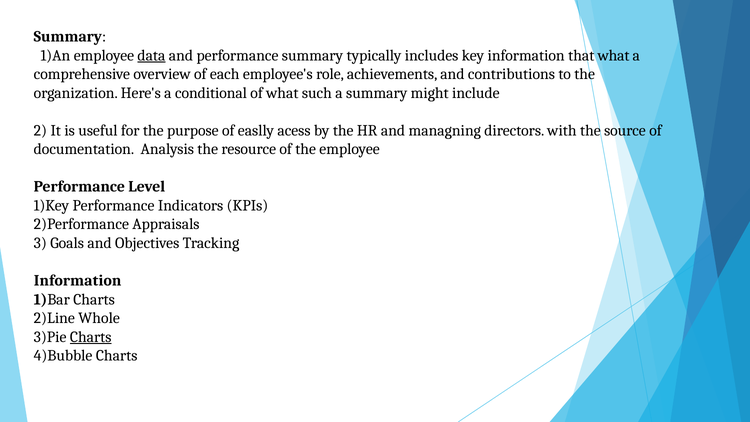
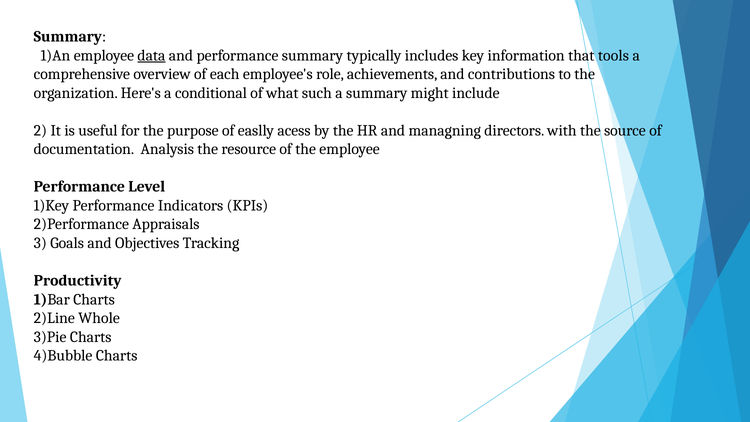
that what: what -> tools (613, 55)
Information: Information -> Productivity (78, 281)
Charts underline: present -> none (91, 337)
